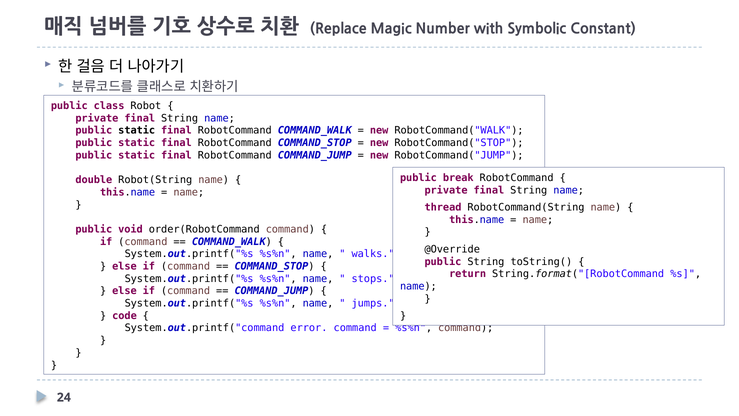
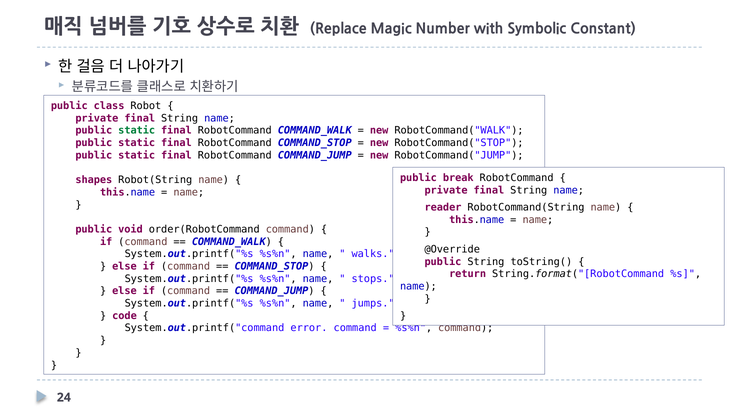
static colour: black -> green (137, 130)
double: double -> shapes (94, 180)
thread: thread -> reader (443, 207)
